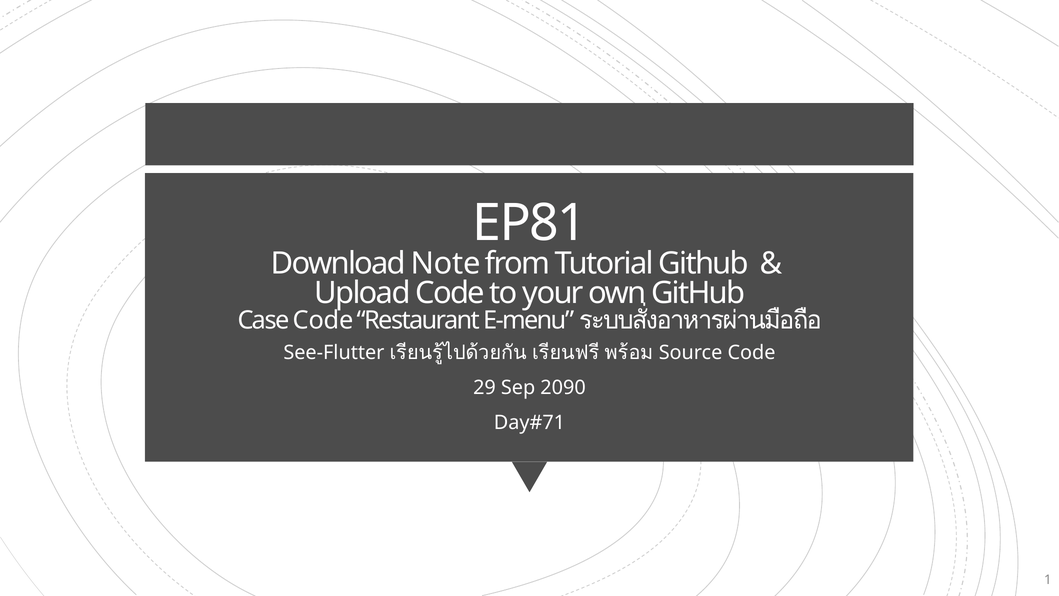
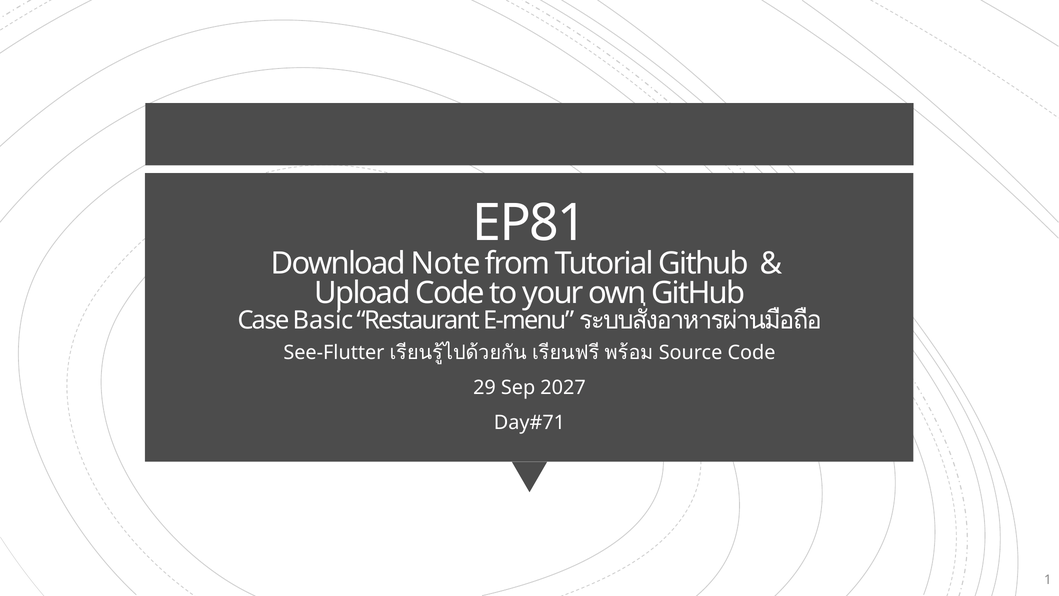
Case Code: Code -> Basic (323, 320)
2090: 2090 -> 2027 (563, 387)
